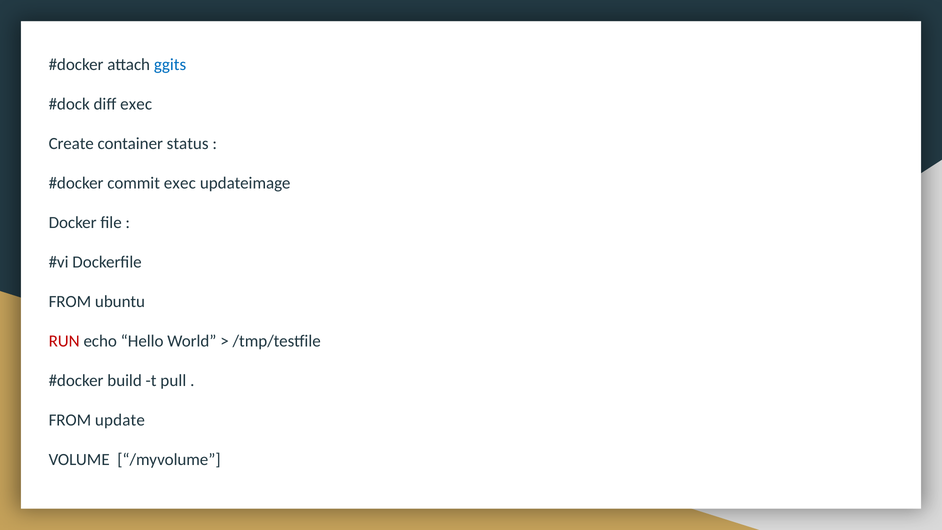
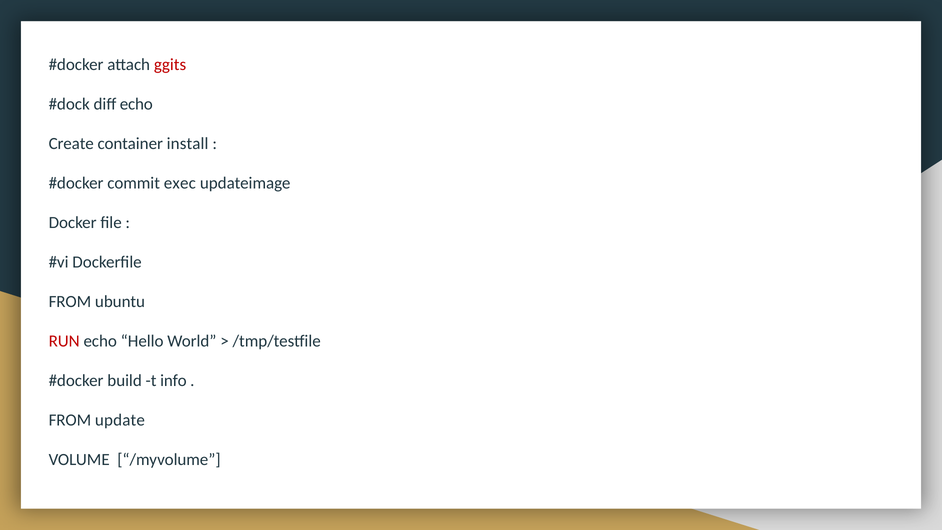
ggits colour: blue -> red (170, 65)
diff exec: exec -> echo (136, 104)
status: status -> install (188, 144)
pull: pull -> info (173, 381)
